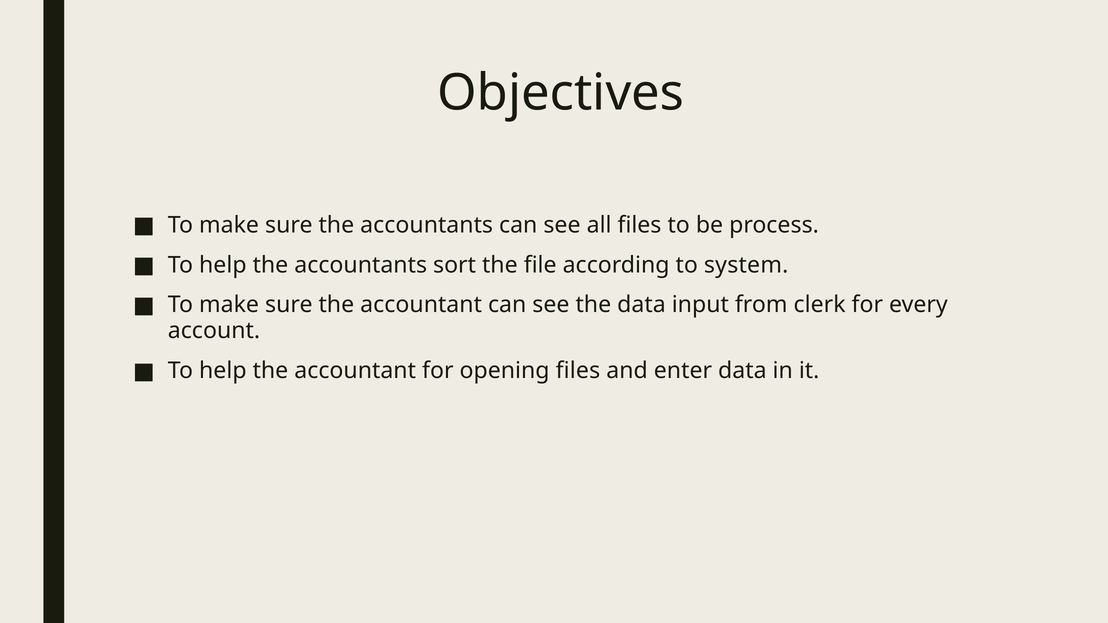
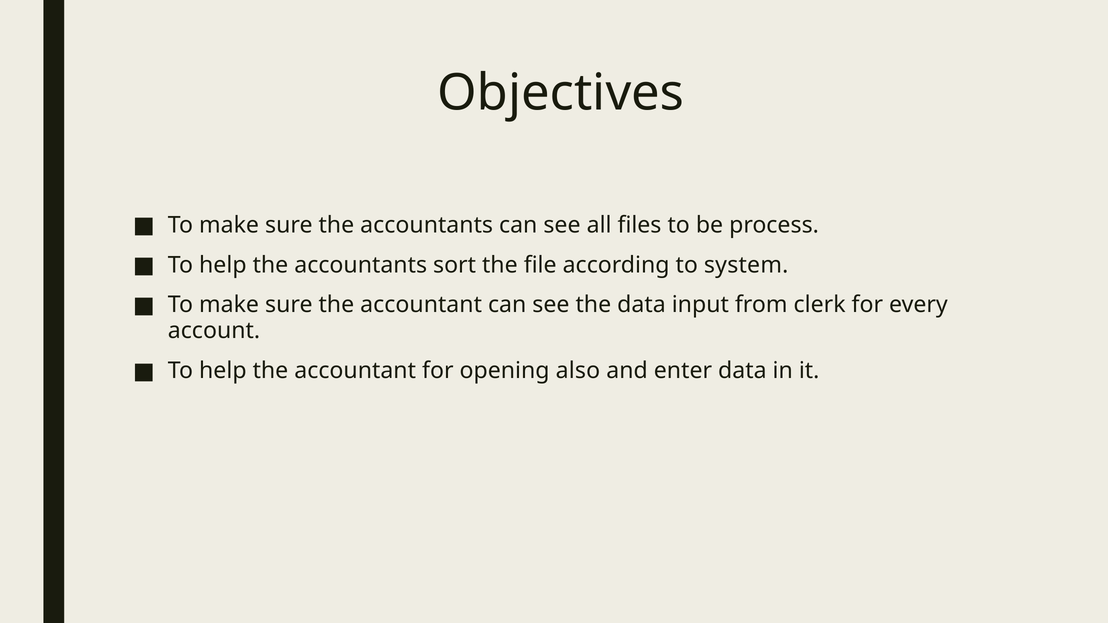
opening files: files -> also (578, 371)
